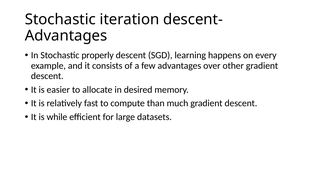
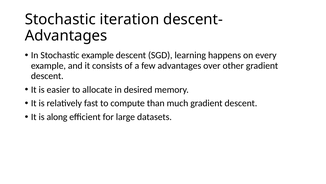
Stochastic properly: properly -> example (98, 55)
while: while -> along (57, 117)
